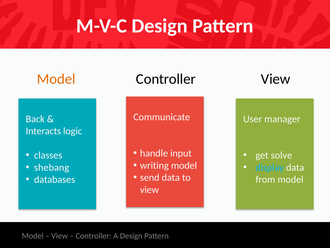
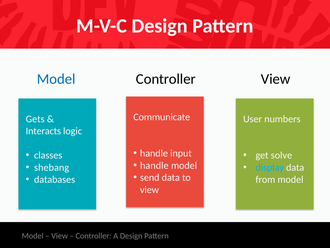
Model colour: orange -> blue (56, 79)
Back: Back -> Gets (35, 119)
manager: manager -> numbers (282, 119)
writing: writing -> handle (154, 165)
